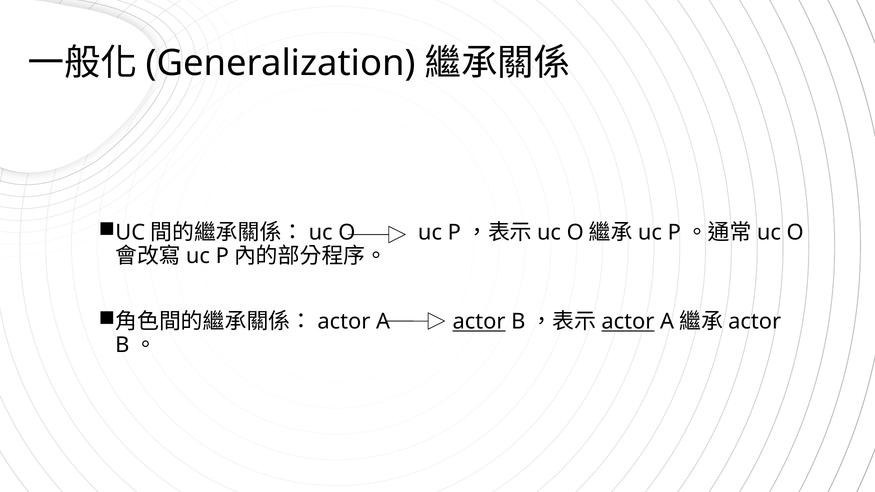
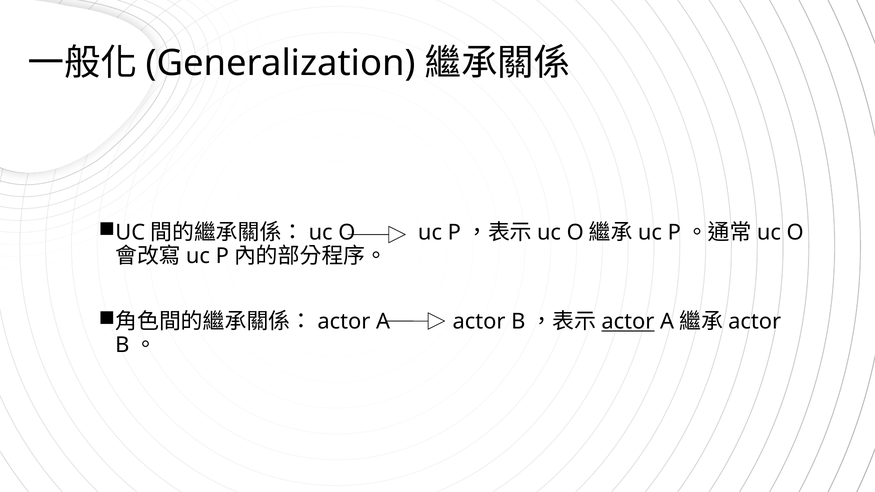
actor underline: present -> none (479, 322)
